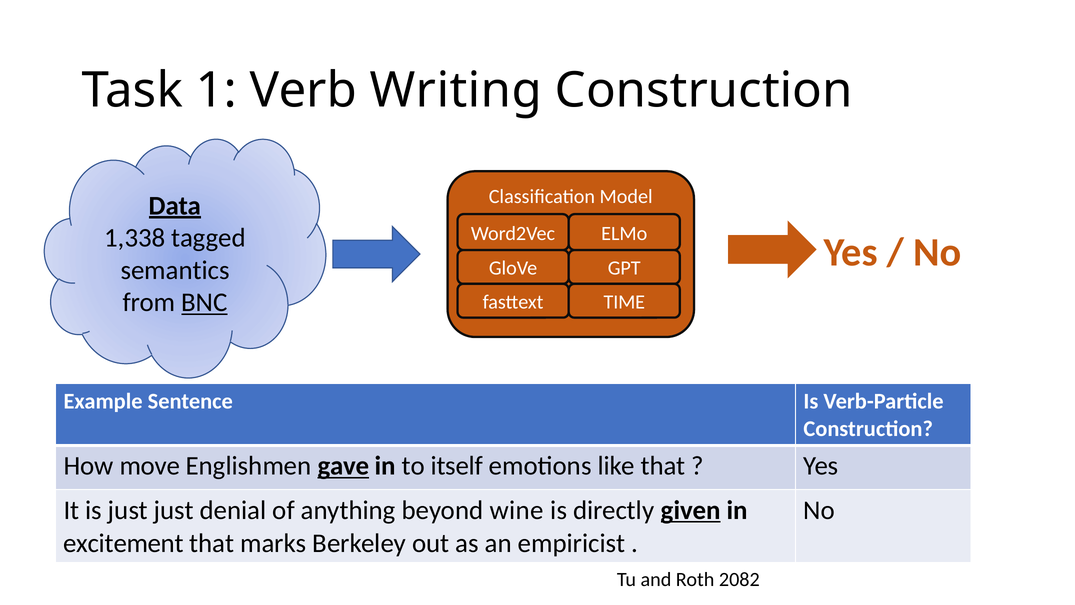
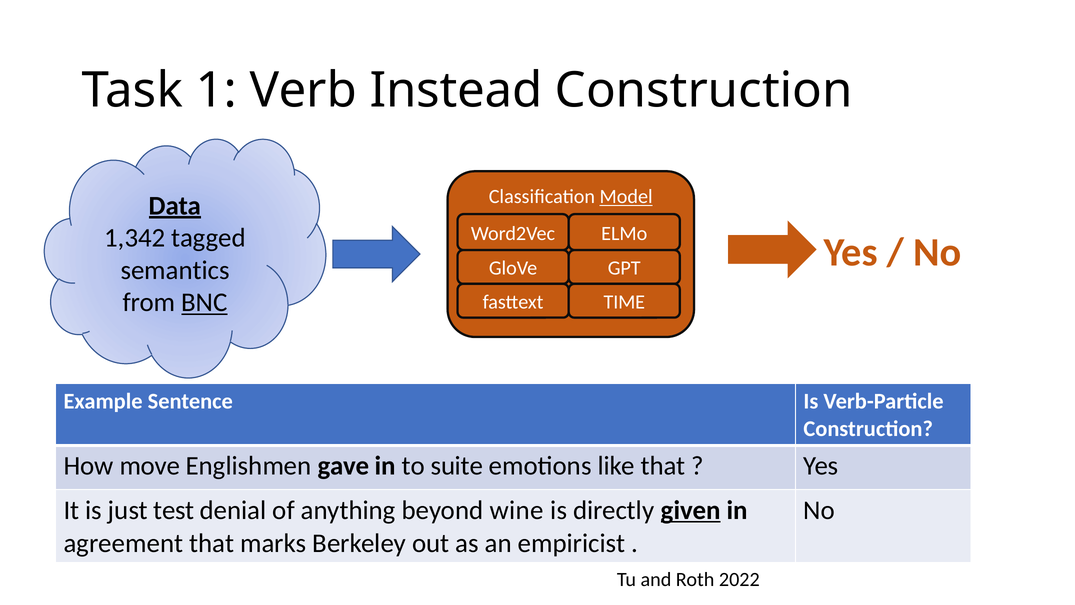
Writing: Writing -> Instead (456, 90)
Model underline: none -> present (626, 197)
1,338: 1,338 -> 1,342 (135, 238)
gave underline: present -> none (343, 466)
itself: itself -> suite (457, 466)
just just: just -> test (174, 510)
excitement: excitement -> agreement (123, 543)
2082: 2082 -> 2022 (739, 579)
